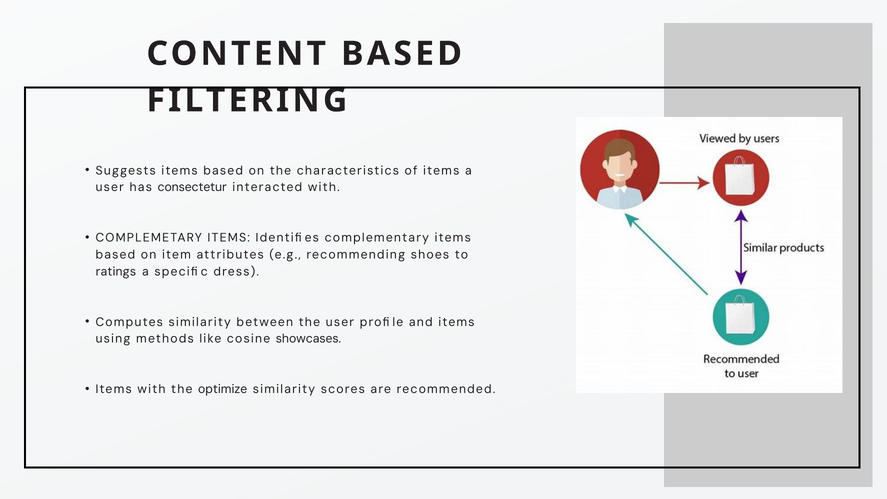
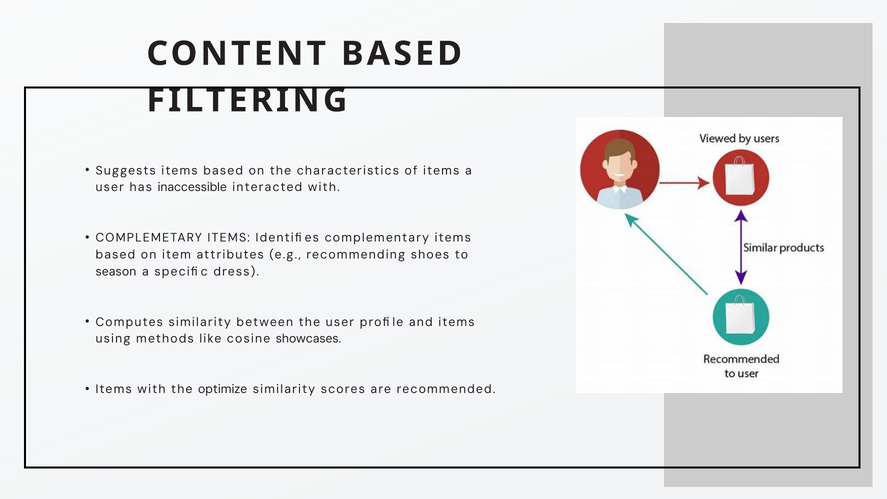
consectetur: consectetur -> inaccessible (192, 187)
ratings: ratings -> season (116, 272)
